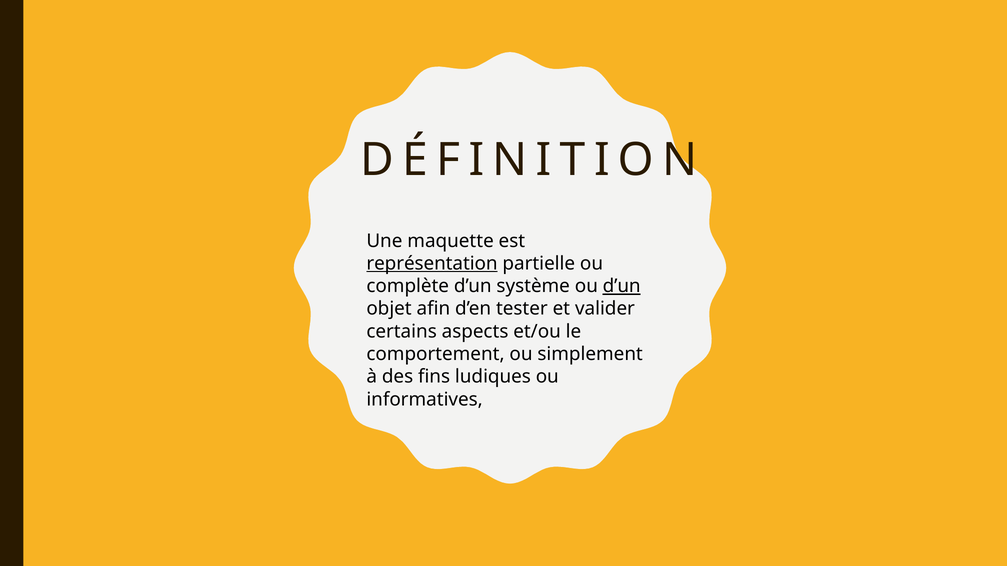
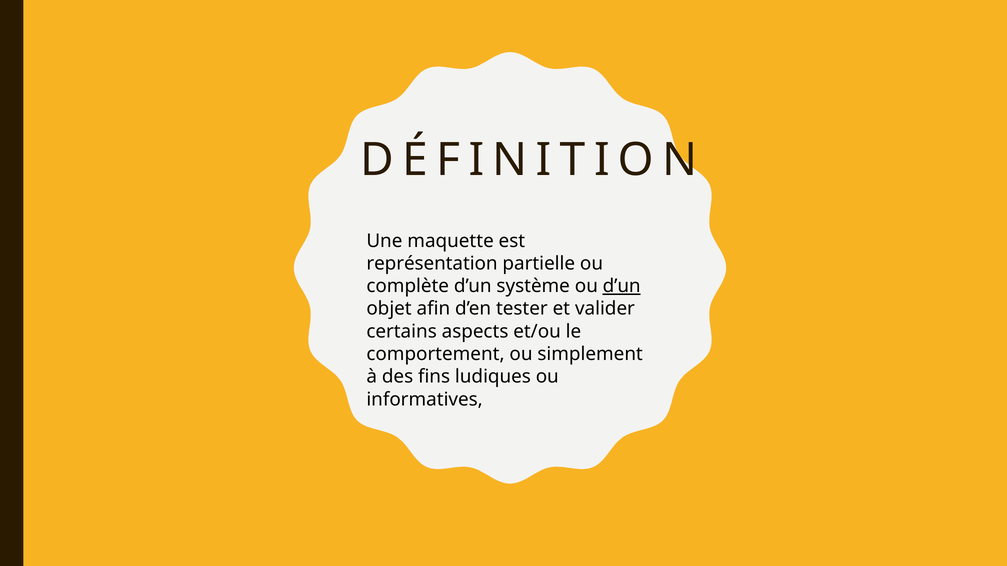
représentation underline: present -> none (432, 264)
